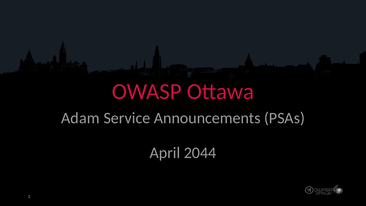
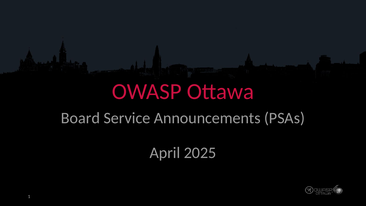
Adam: Adam -> Board (80, 118)
2044: 2044 -> 2025 (200, 153)
